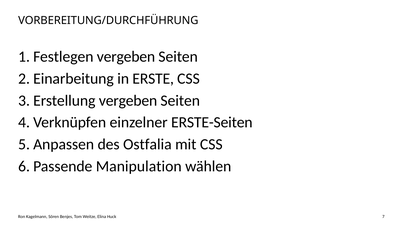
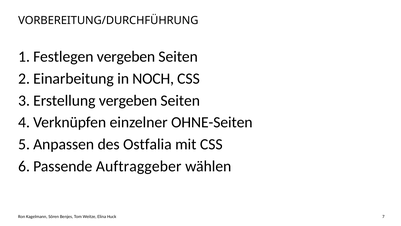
ERSTE: ERSTE -> NOCH (153, 78)
ERSTE-Seiten: ERSTE-Seiten -> OHNE-Seiten (212, 122)
Manipulation: Manipulation -> Auftraggeber (139, 166)
